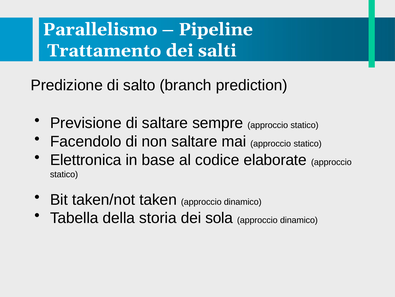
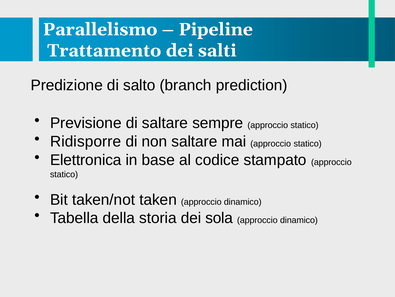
Facendolo: Facendolo -> Ridisporre (86, 141)
elaborate: elaborate -> stampato (275, 160)
